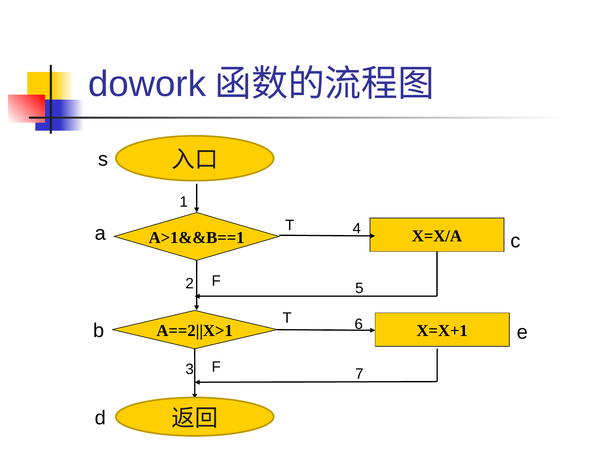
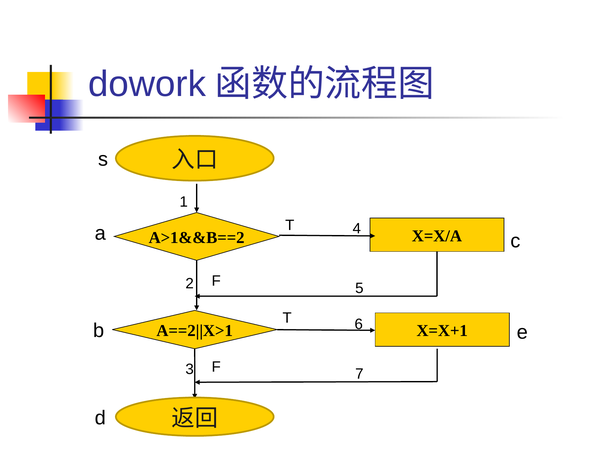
A>1&&B==1: A>1&&B==1 -> A>1&&B==2 (197, 237)
